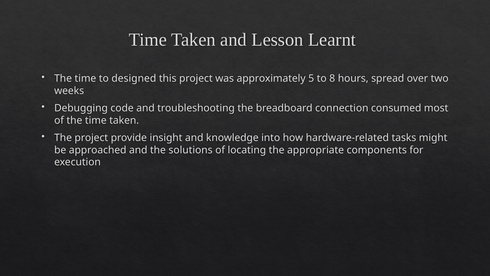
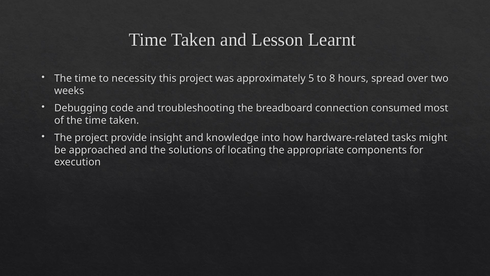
designed: designed -> necessity (134, 78)
